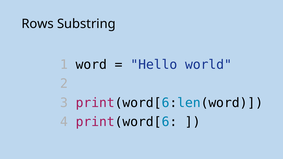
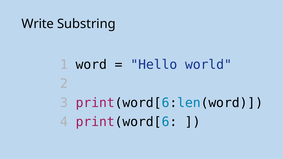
Rows: Rows -> Write (38, 24)
